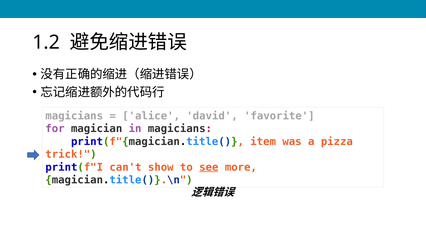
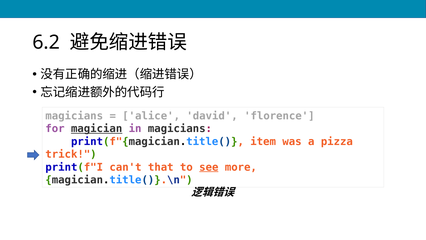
1.2: 1.2 -> 6.2 (46, 42)
favorite: favorite -> florence (279, 116)
magician underline: none -> present (97, 129)
show: show -> that (161, 167)
